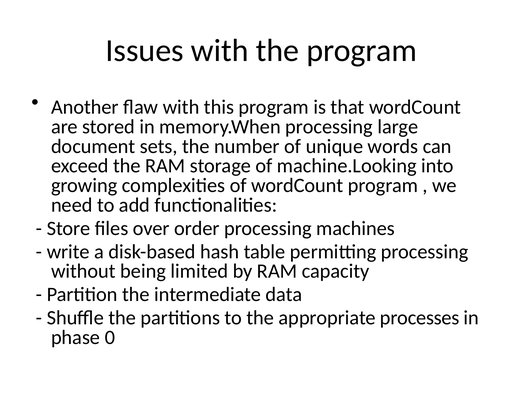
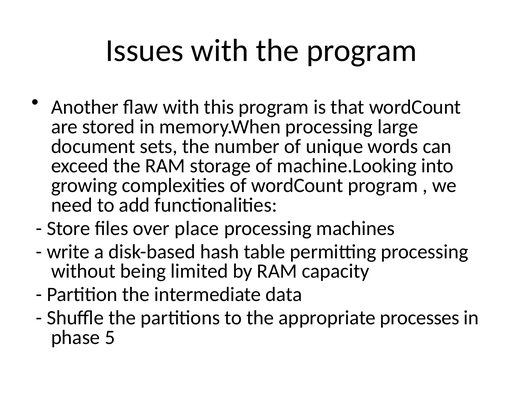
order: order -> place (197, 228)
0: 0 -> 5 (110, 337)
